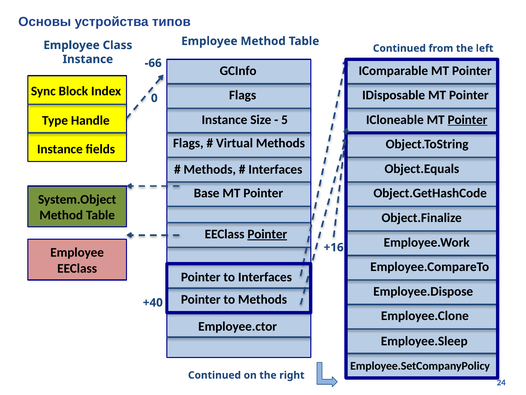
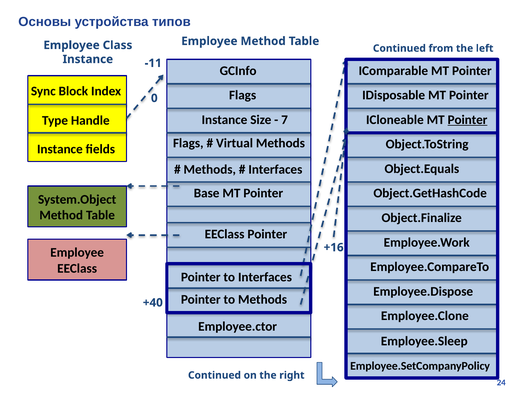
-66: -66 -> -11 (153, 63)
5: 5 -> 7 (285, 120)
Pointer underline: present -> none (267, 234)
